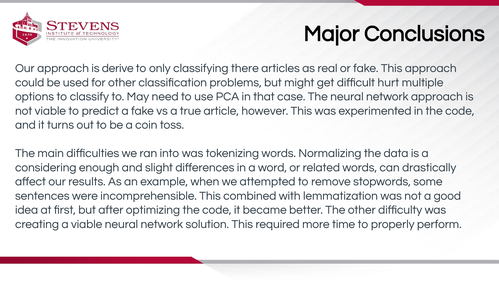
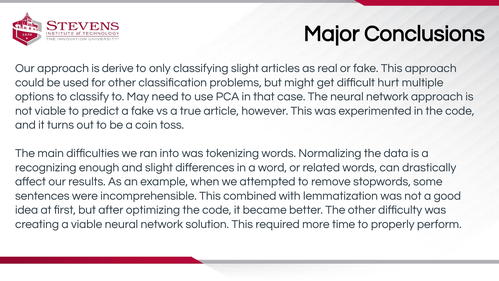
classifying there: there -> slight (245, 68)
considering: considering -> recognizing (46, 167)
